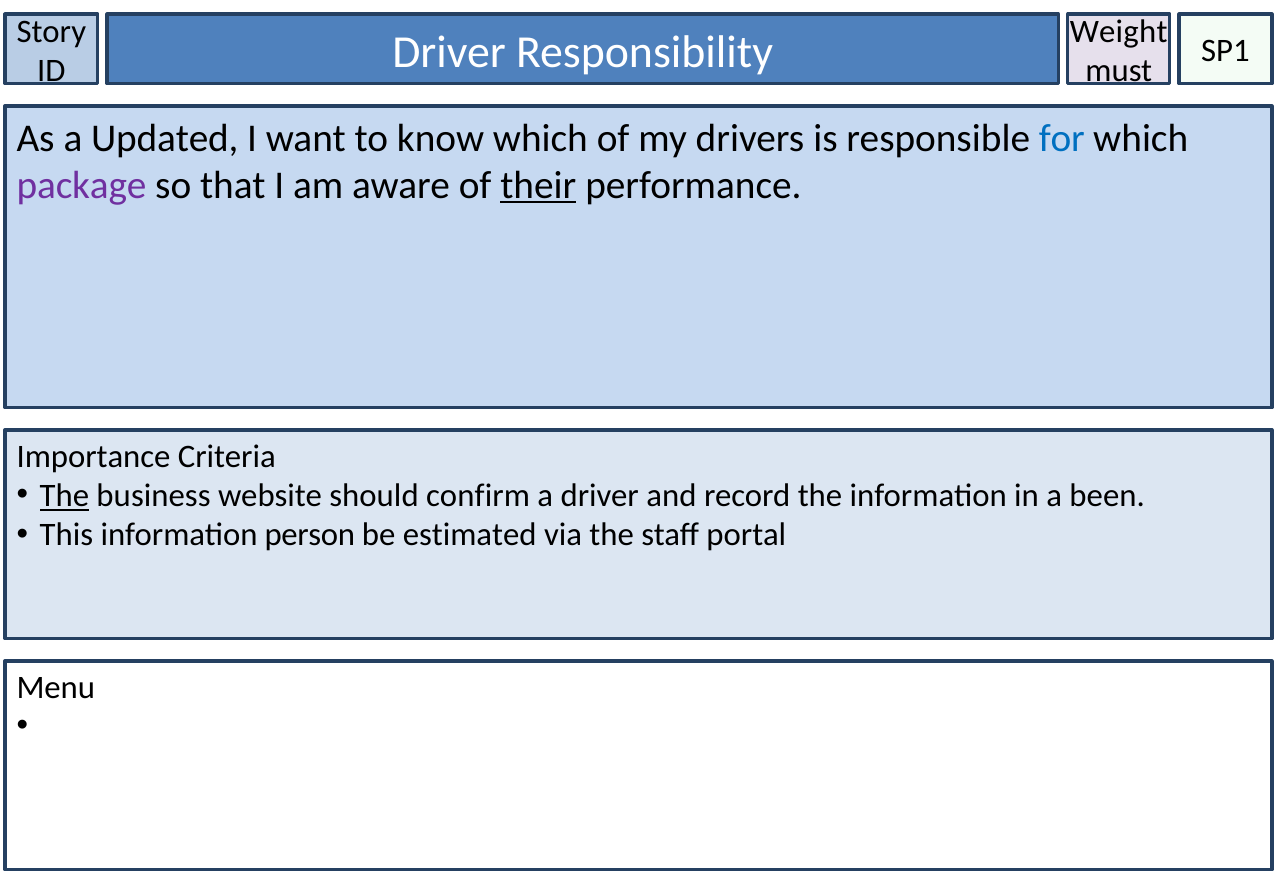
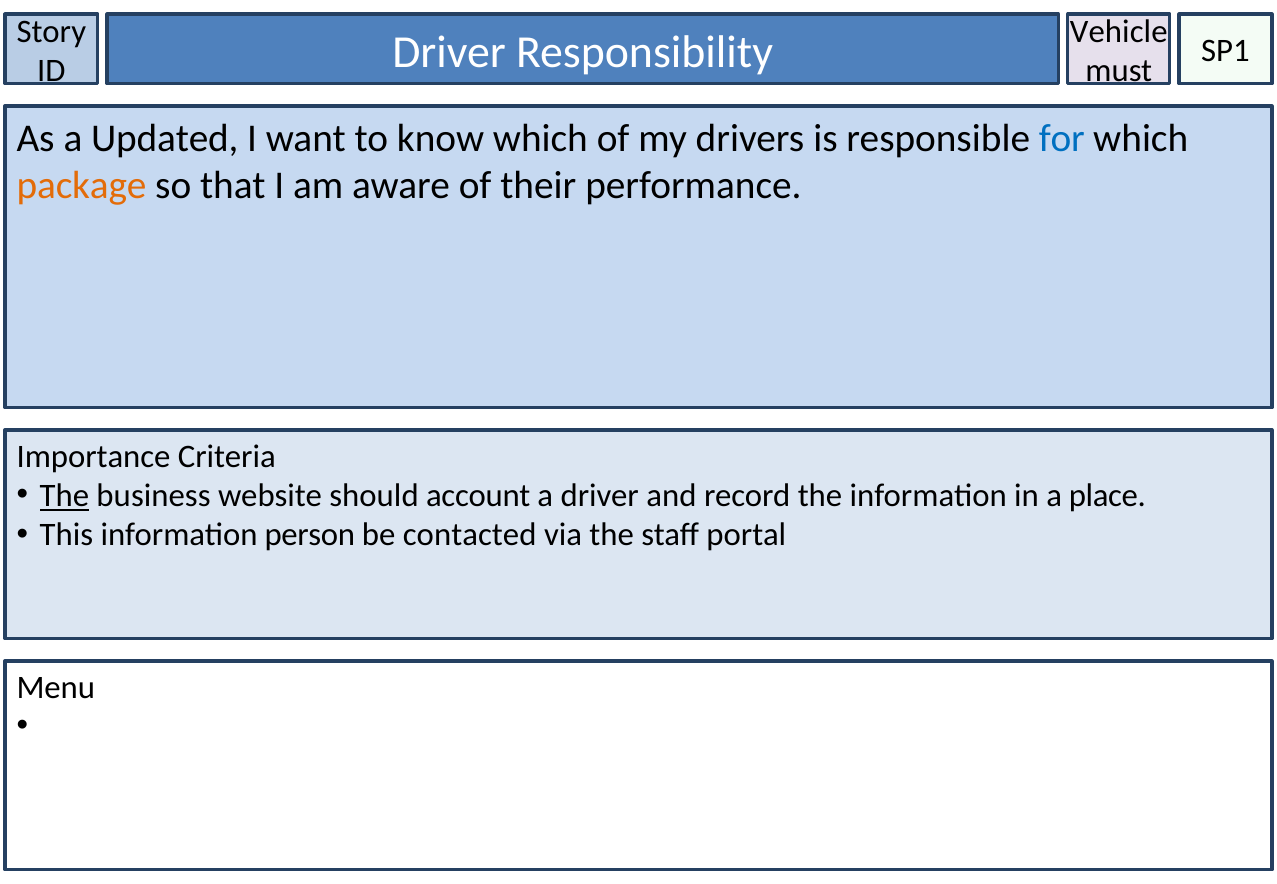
Weight: Weight -> Vehicle (1119, 32)
package colour: purple -> orange (82, 185)
their underline: present -> none (538, 185)
confirm: confirm -> account (478, 496)
been: been -> place (1107, 496)
estimated: estimated -> contacted (470, 535)
